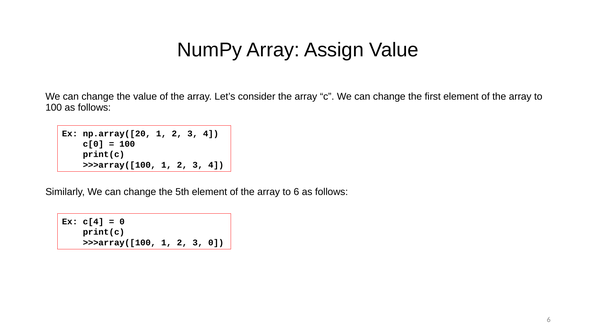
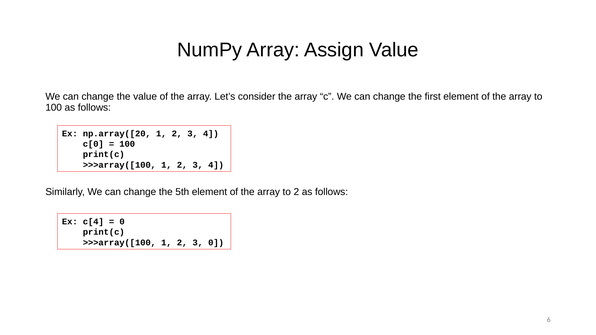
to 6: 6 -> 2 (296, 192)
